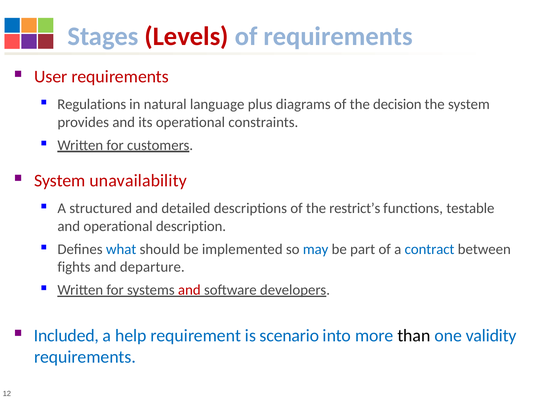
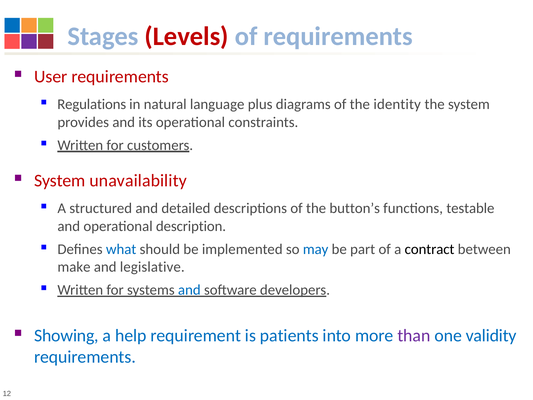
decision: decision -> identity (397, 104)
restrict’s: restrict’s -> button’s (355, 208)
contract colour: blue -> black (430, 249)
fights: fights -> make (74, 267)
departure: departure -> legislative (152, 267)
and colour: red -> blue (189, 290)
Included: Included -> Showing (66, 335)
scenario: scenario -> patients (289, 335)
than colour: black -> purple (414, 335)
